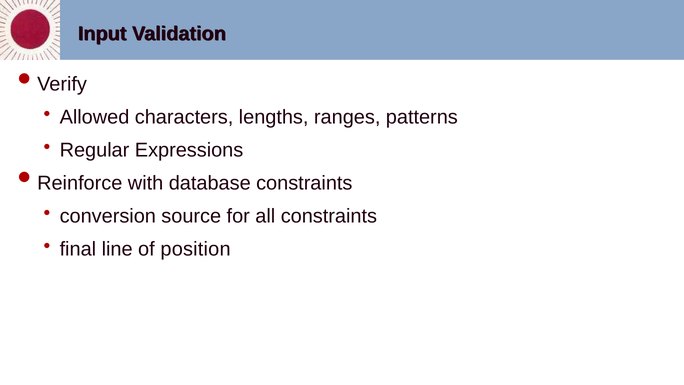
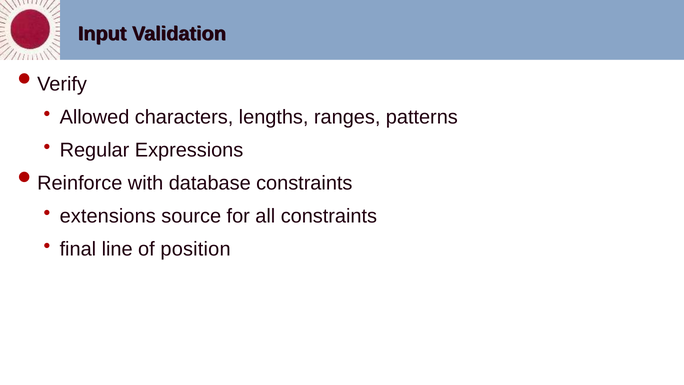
conversion: conversion -> extensions (108, 216)
